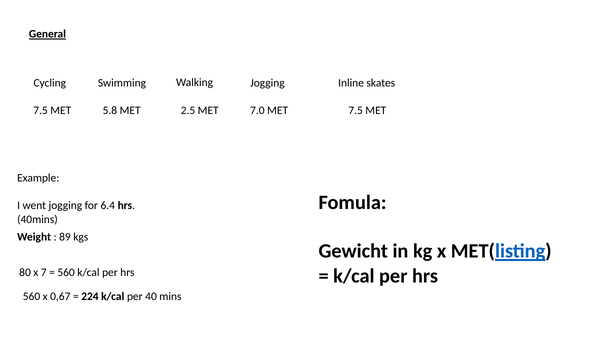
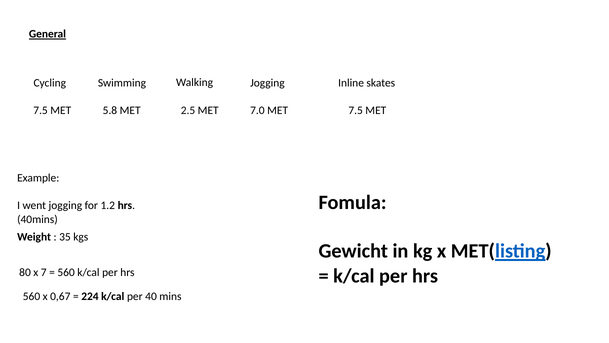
6.4: 6.4 -> 1.2 (108, 205)
89: 89 -> 35 (65, 237)
